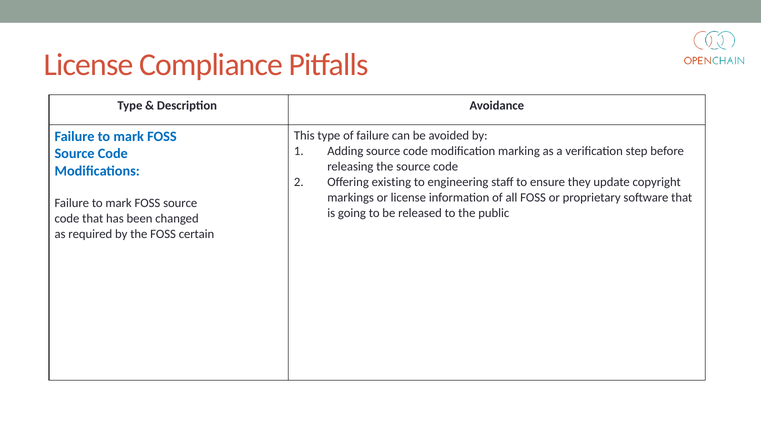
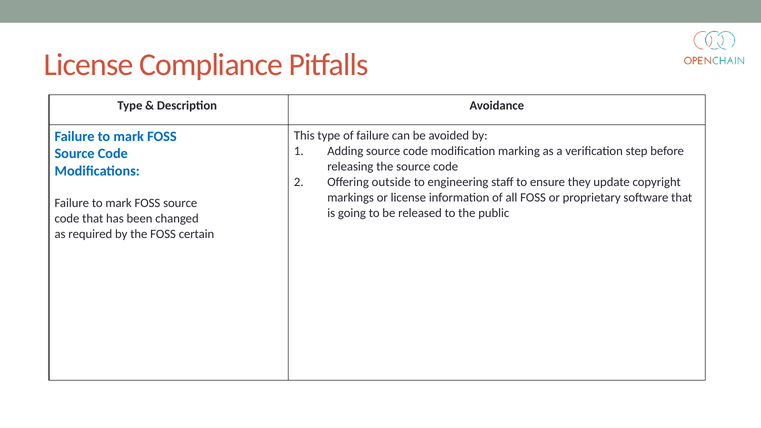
existing: existing -> outside (391, 182)
